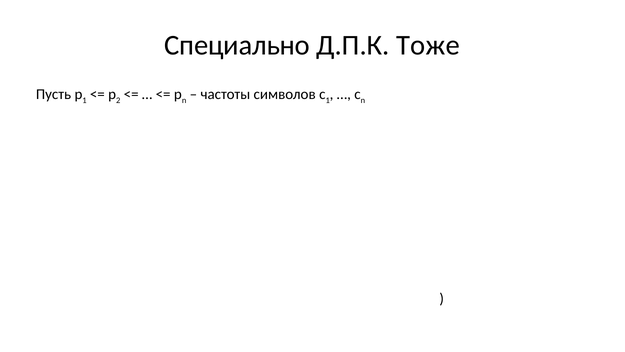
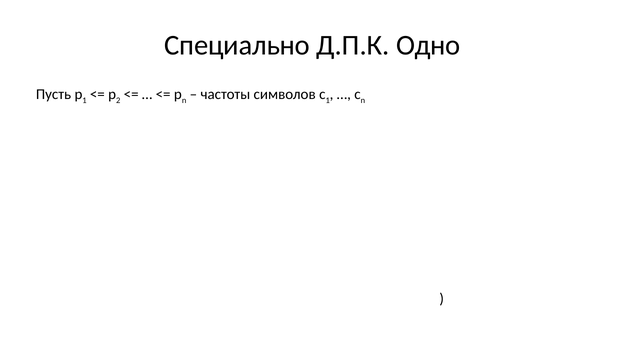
Тоже: Тоже -> Одно (428, 45)
